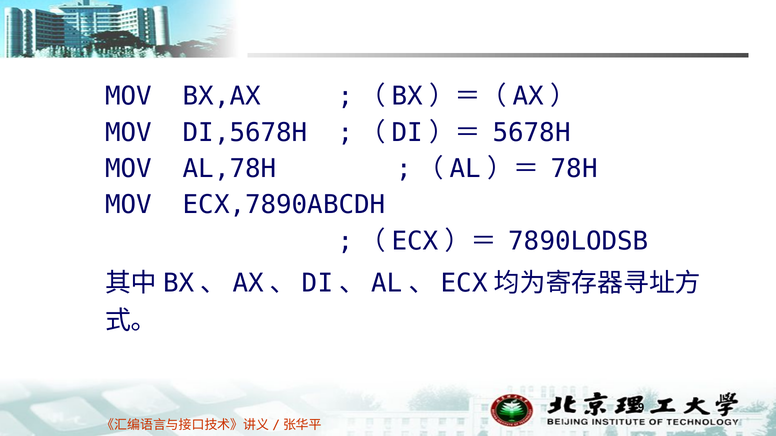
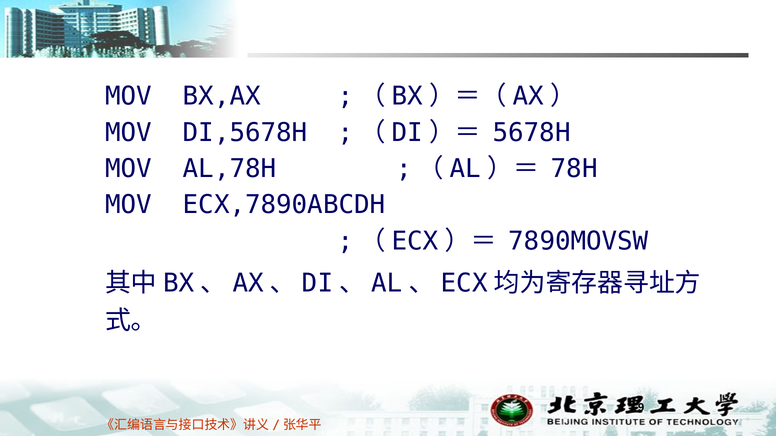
7890LODSB: 7890LODSB -> 7890MOVSW (578, 241)
